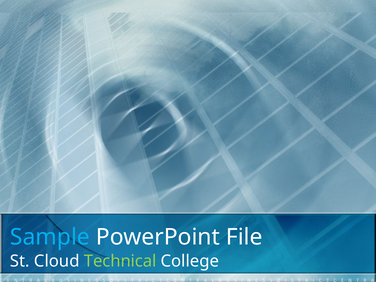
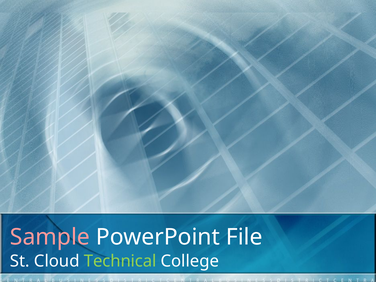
Sample colour: light blue -> pink (50, 237)
